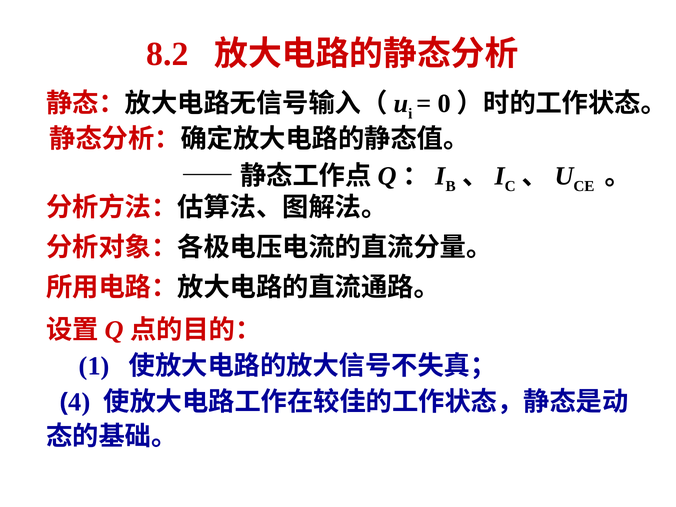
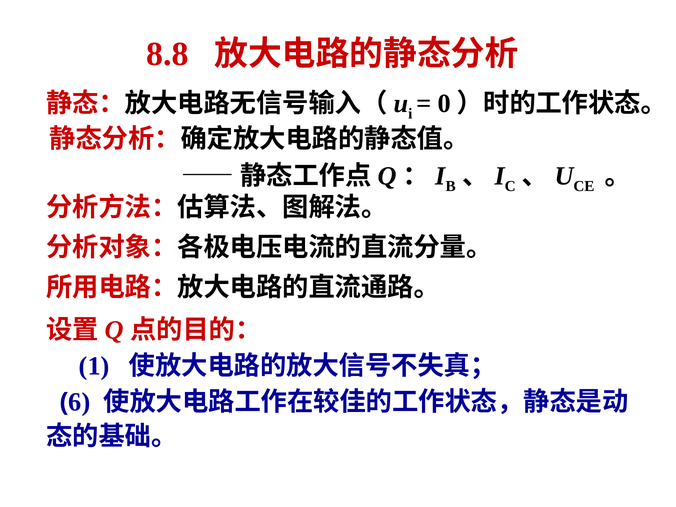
8.2: 8.2 -> 8.8 (167, 54)
4: 4 -> 6 (79, 402)
